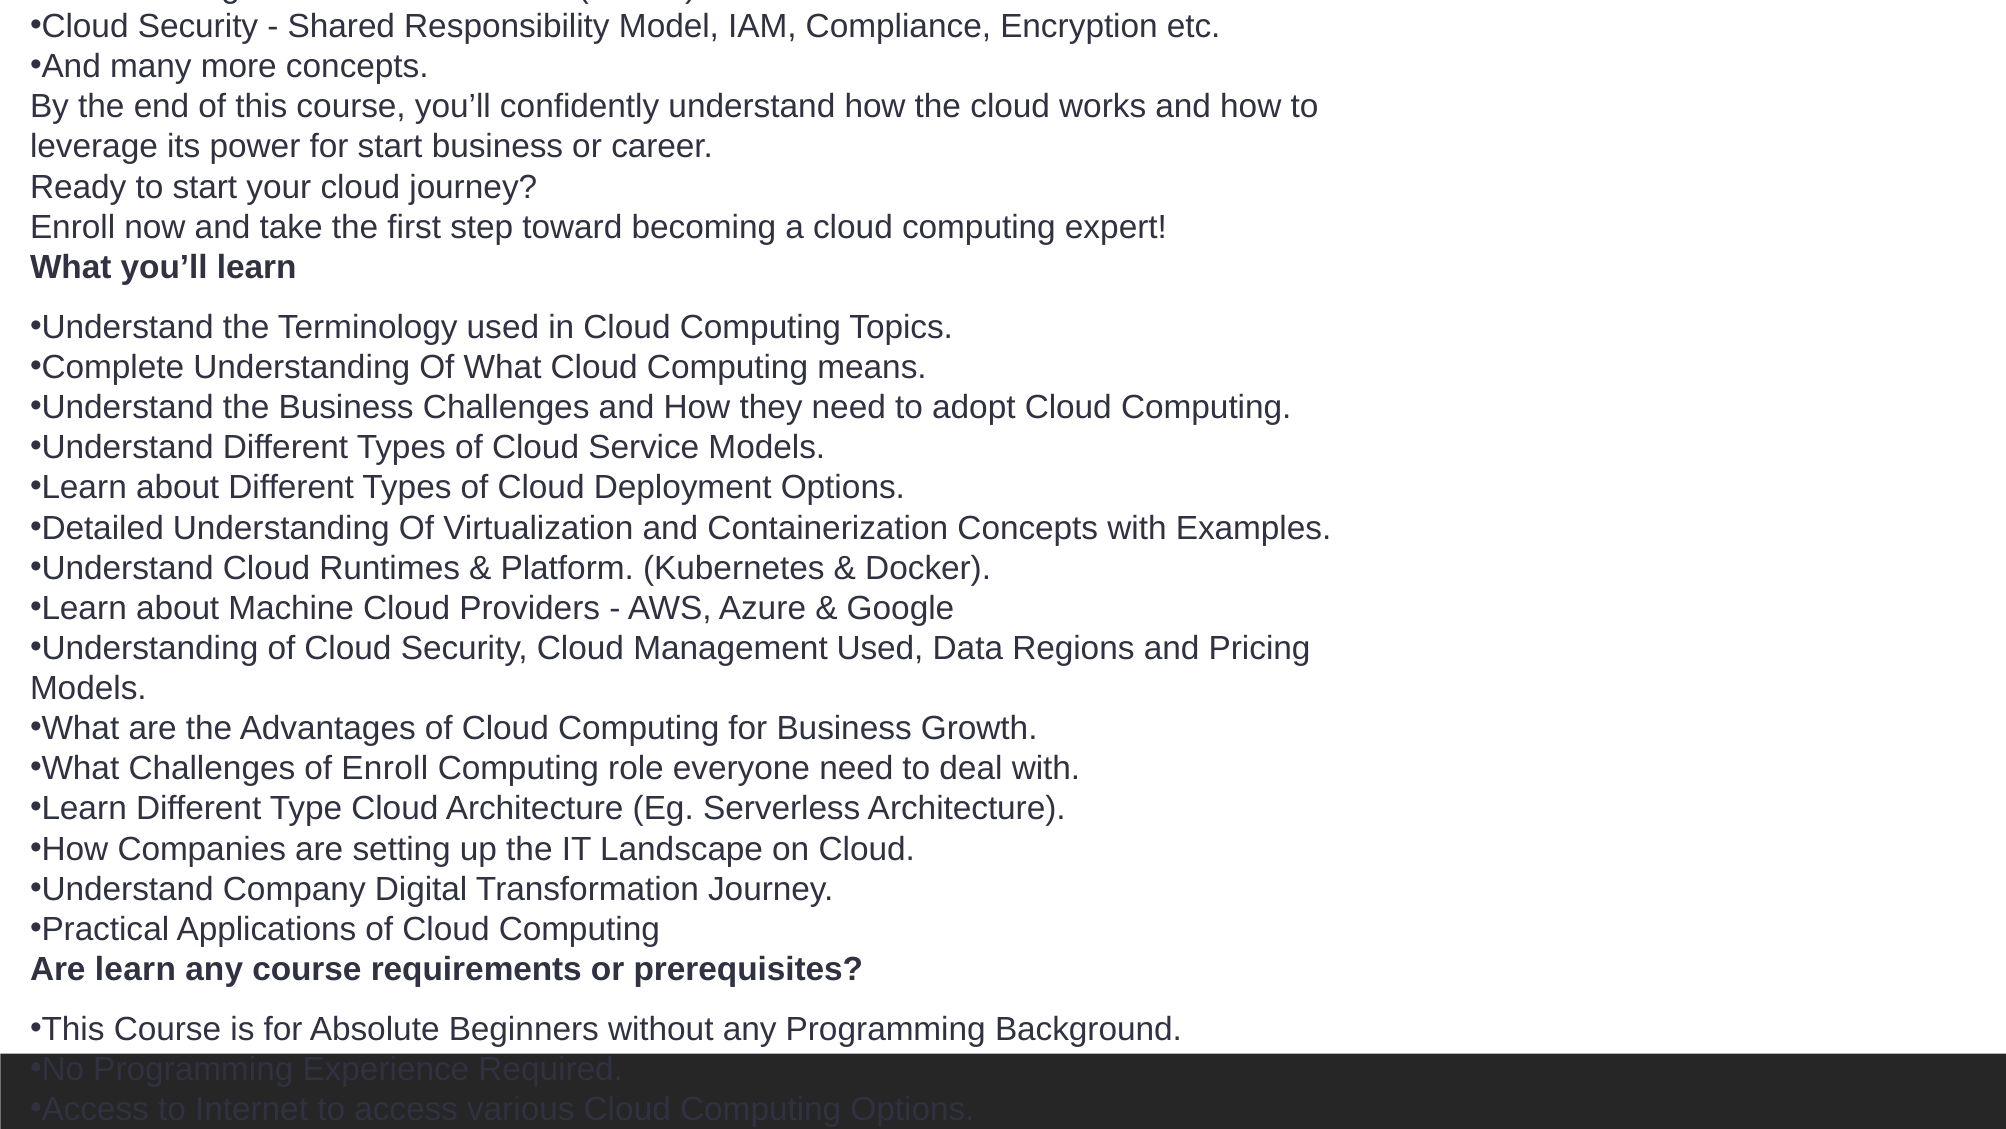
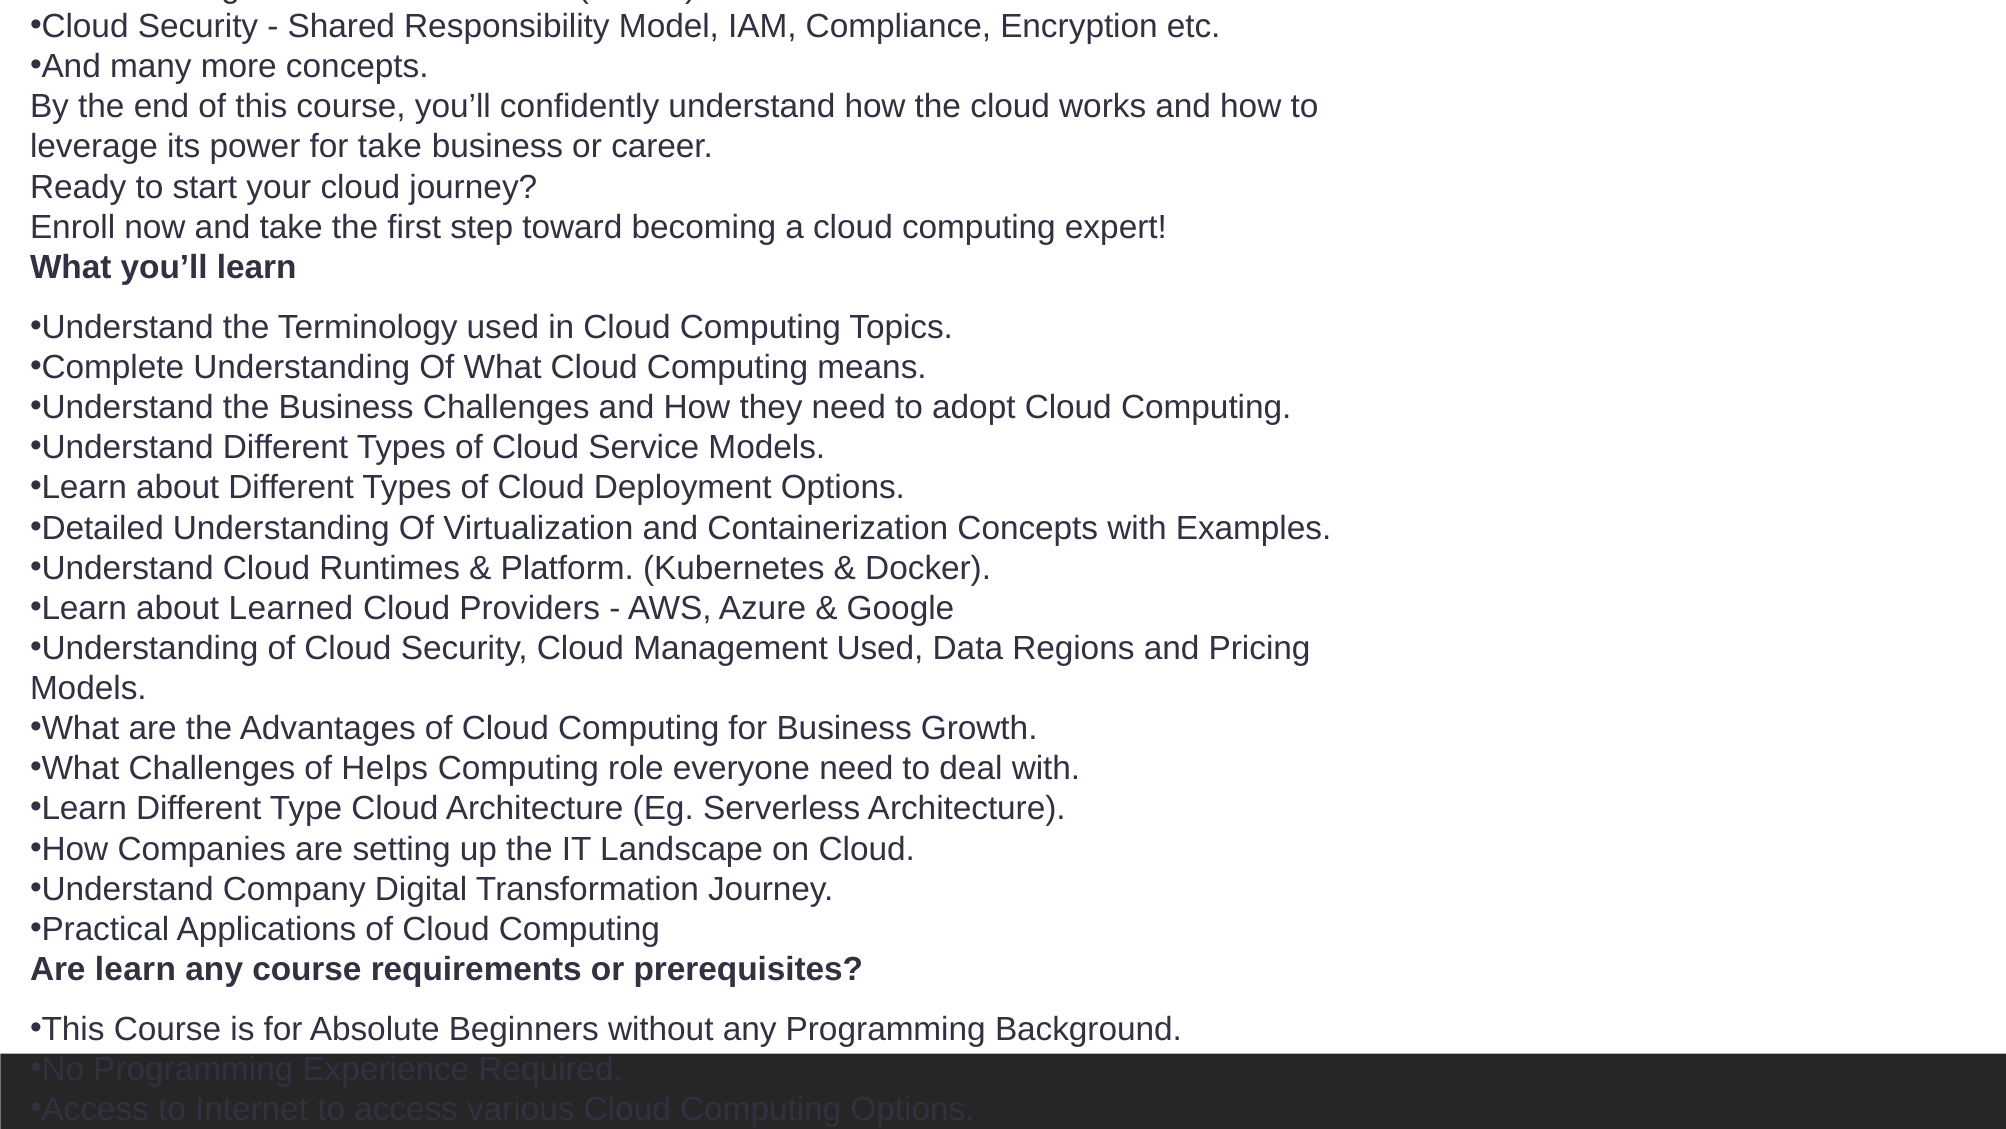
for start: start -> take (390, 147)
Machine: Machine -> Learned (291, 608)
of Enroll: Enroll -> Helps (385, 768)
